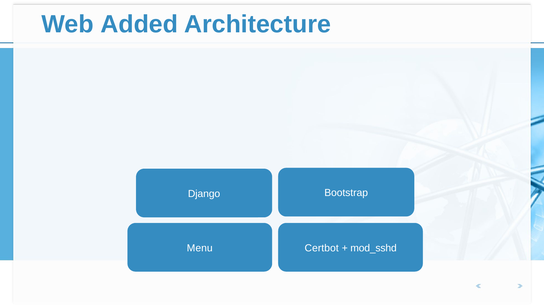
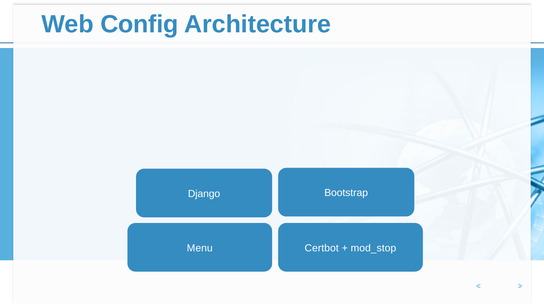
Added: Added -> Config (139, 24)
mod_sshd: mod_sshd -> mod_stop (373, 248)
